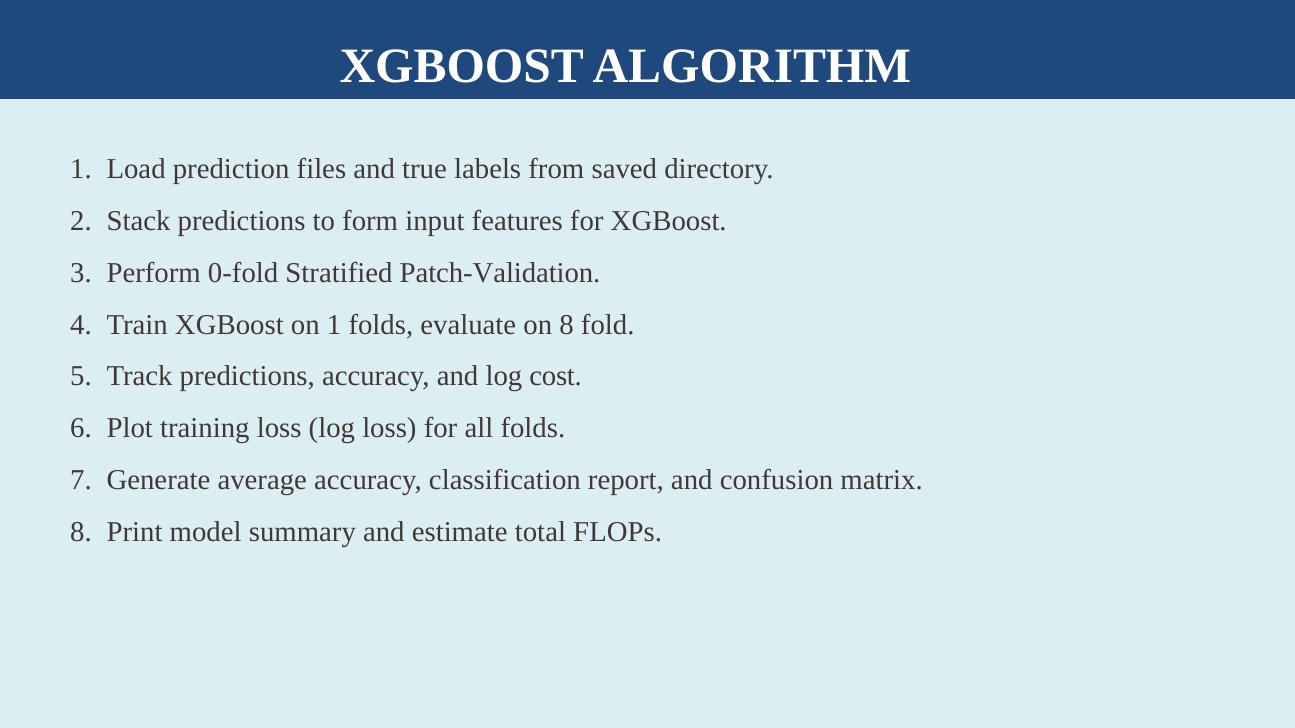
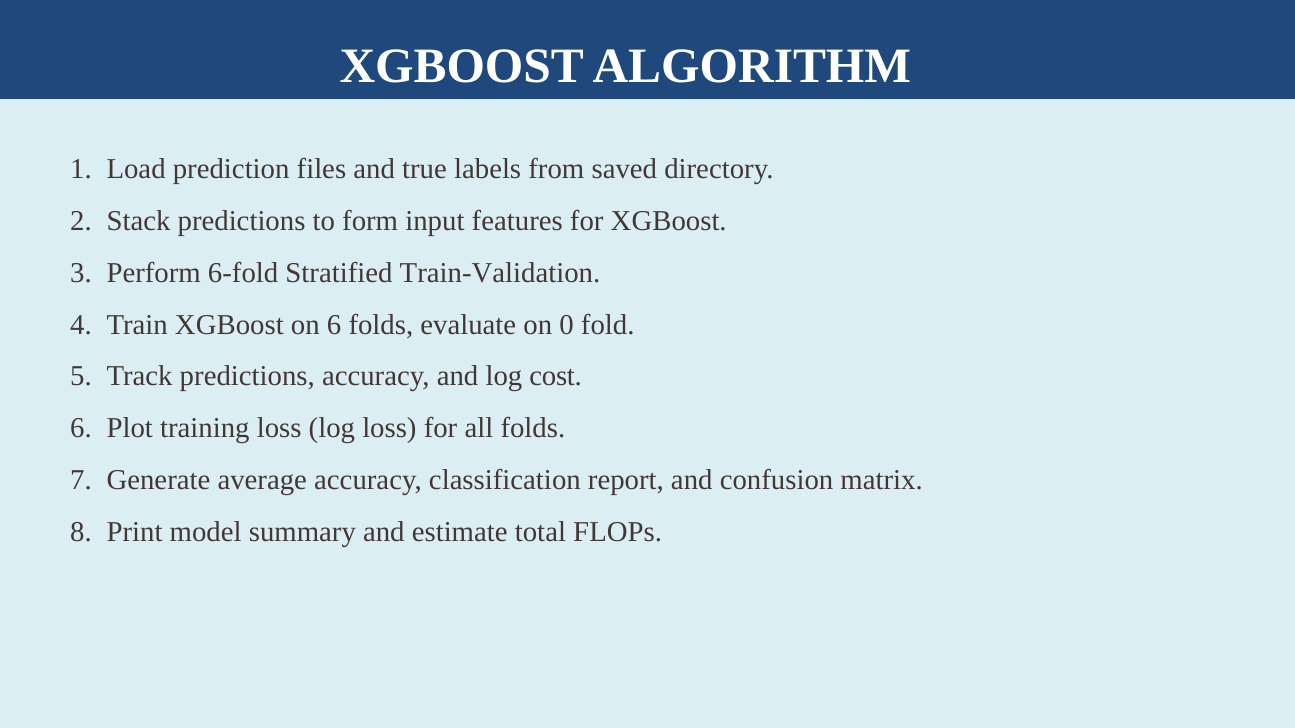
0-fold: 0-fold -> 6-fold (243, 273)
Patch-Validation: Patch-Validation -> Train-Validation (500, 273)
on 1: 1 -> 6 (334, 325)
on 8: 8 -> 0 (567, 325)
